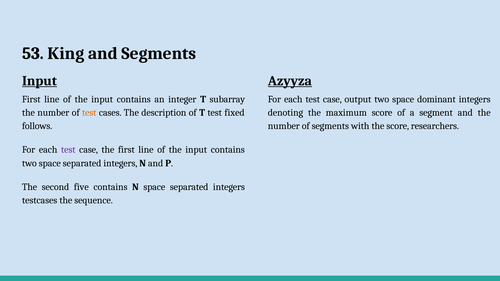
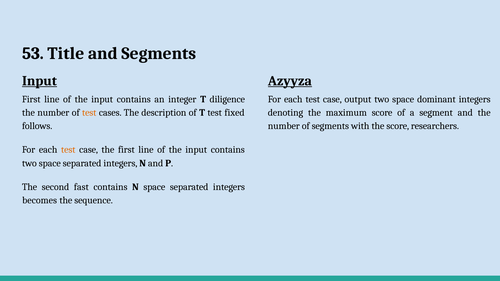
King: King -> Title (66, 53)
subarray: subarray -> diligence (227, 99)
test colour: purple -> orange (68, 150)
five: five -> fast (81, 187)
testcases: testcases -> becomes (40, 201)
